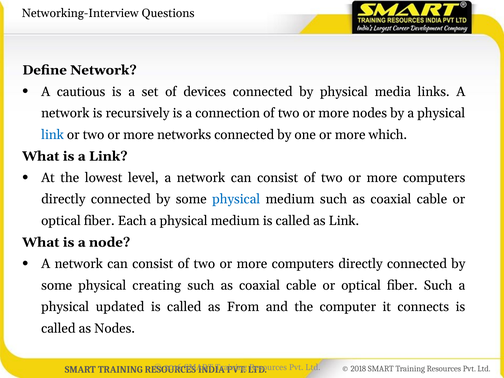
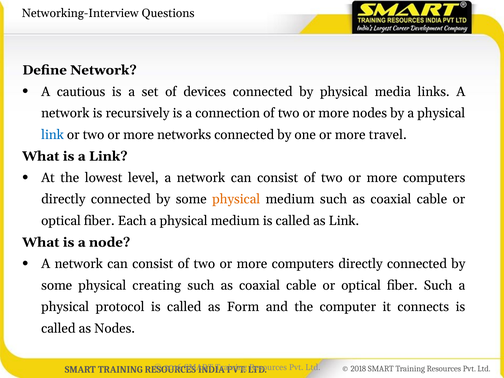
which: which -> travel (388, 135)
physical colour: blue -> orange (236, 199)
updated: updated -> protocol (120, 307)
From: From -> Form (243, 307)
